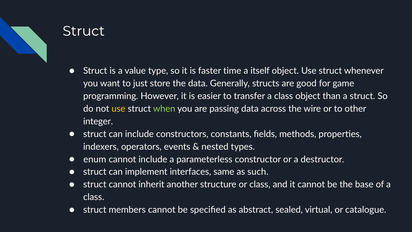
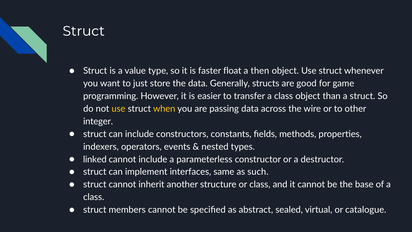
time: time -> float (232, 71)
itself: itself -> then (260, 71)
when colour: light green -> yellow (164, 109)
enum: enum -> linked (95, 159)
